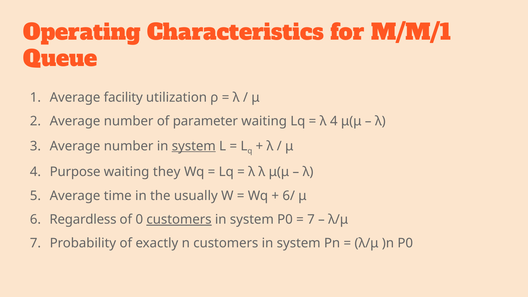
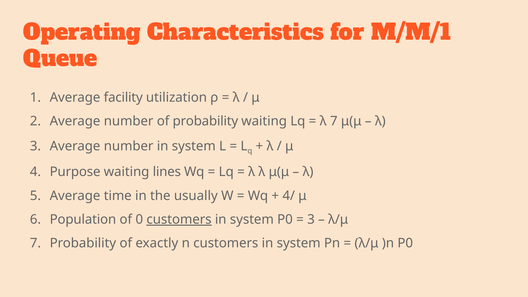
of parameter: parameter -> probability (205, 121)
λ 4: 4 -> 7 (334, 121)
system underline: present -> none (194, 146)
they: they -> lines (167, 172)
6/: 6/ -> 4/ (289, 196)
Regardless: Regardless -> Population (83, 219)
7: 7 -> 3 (311, 219)
